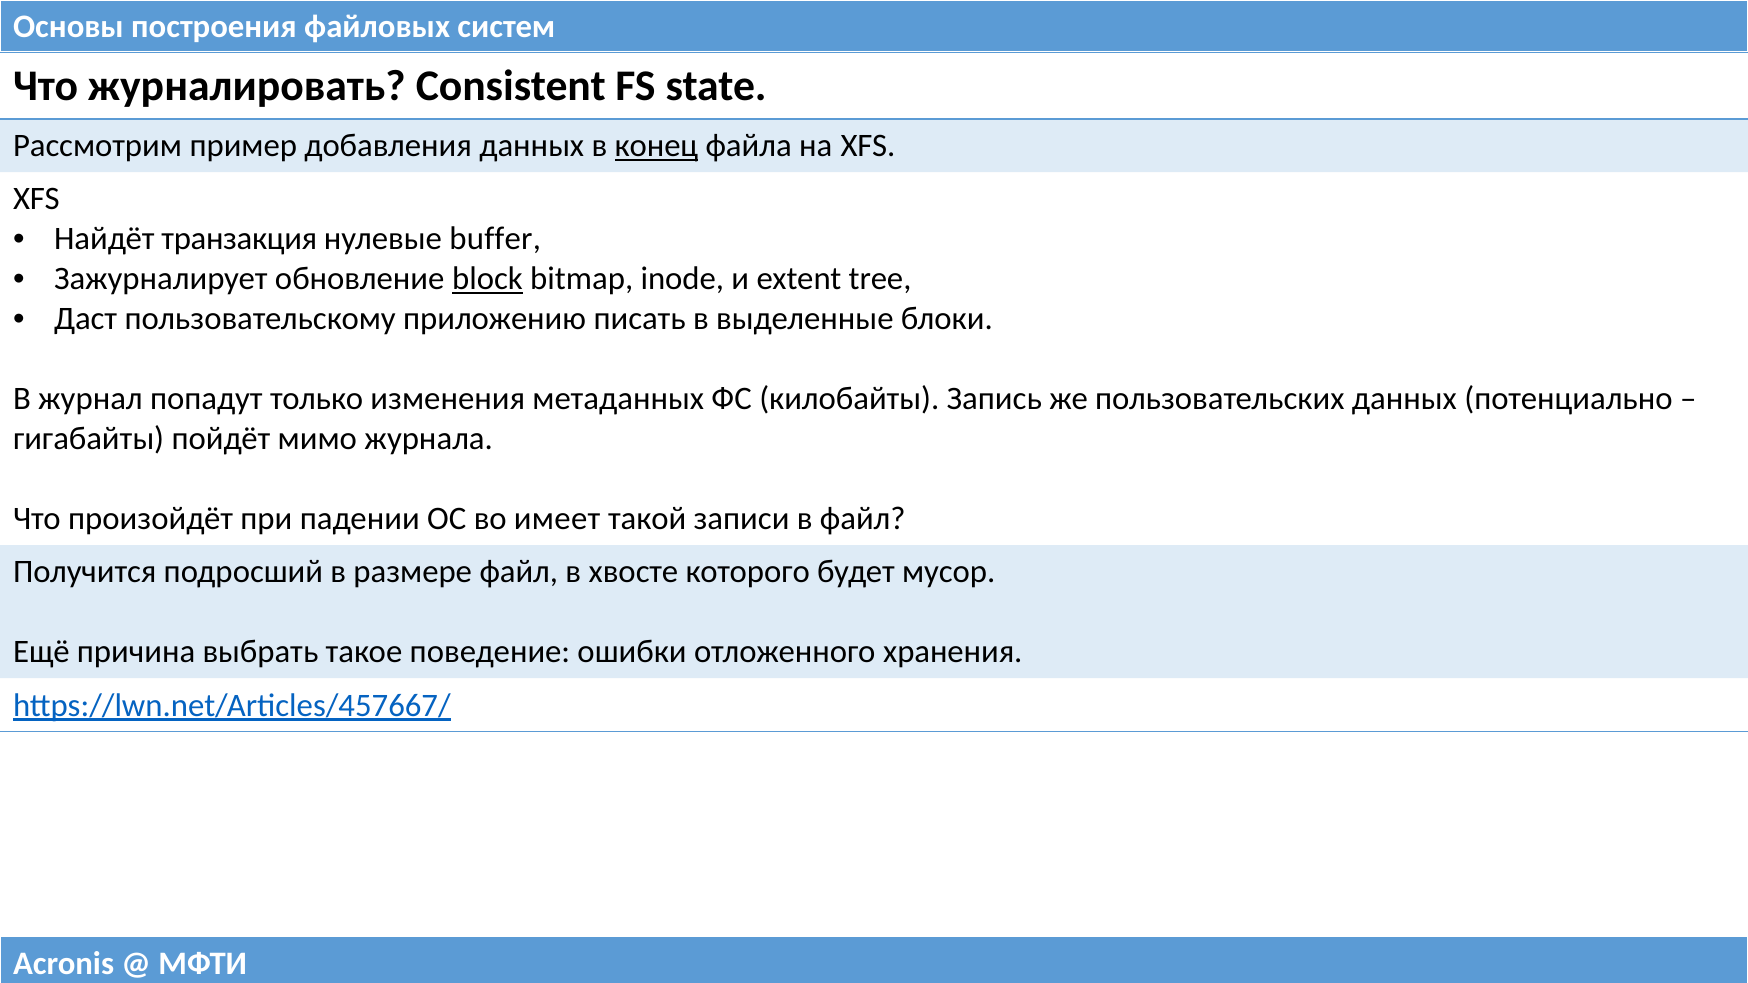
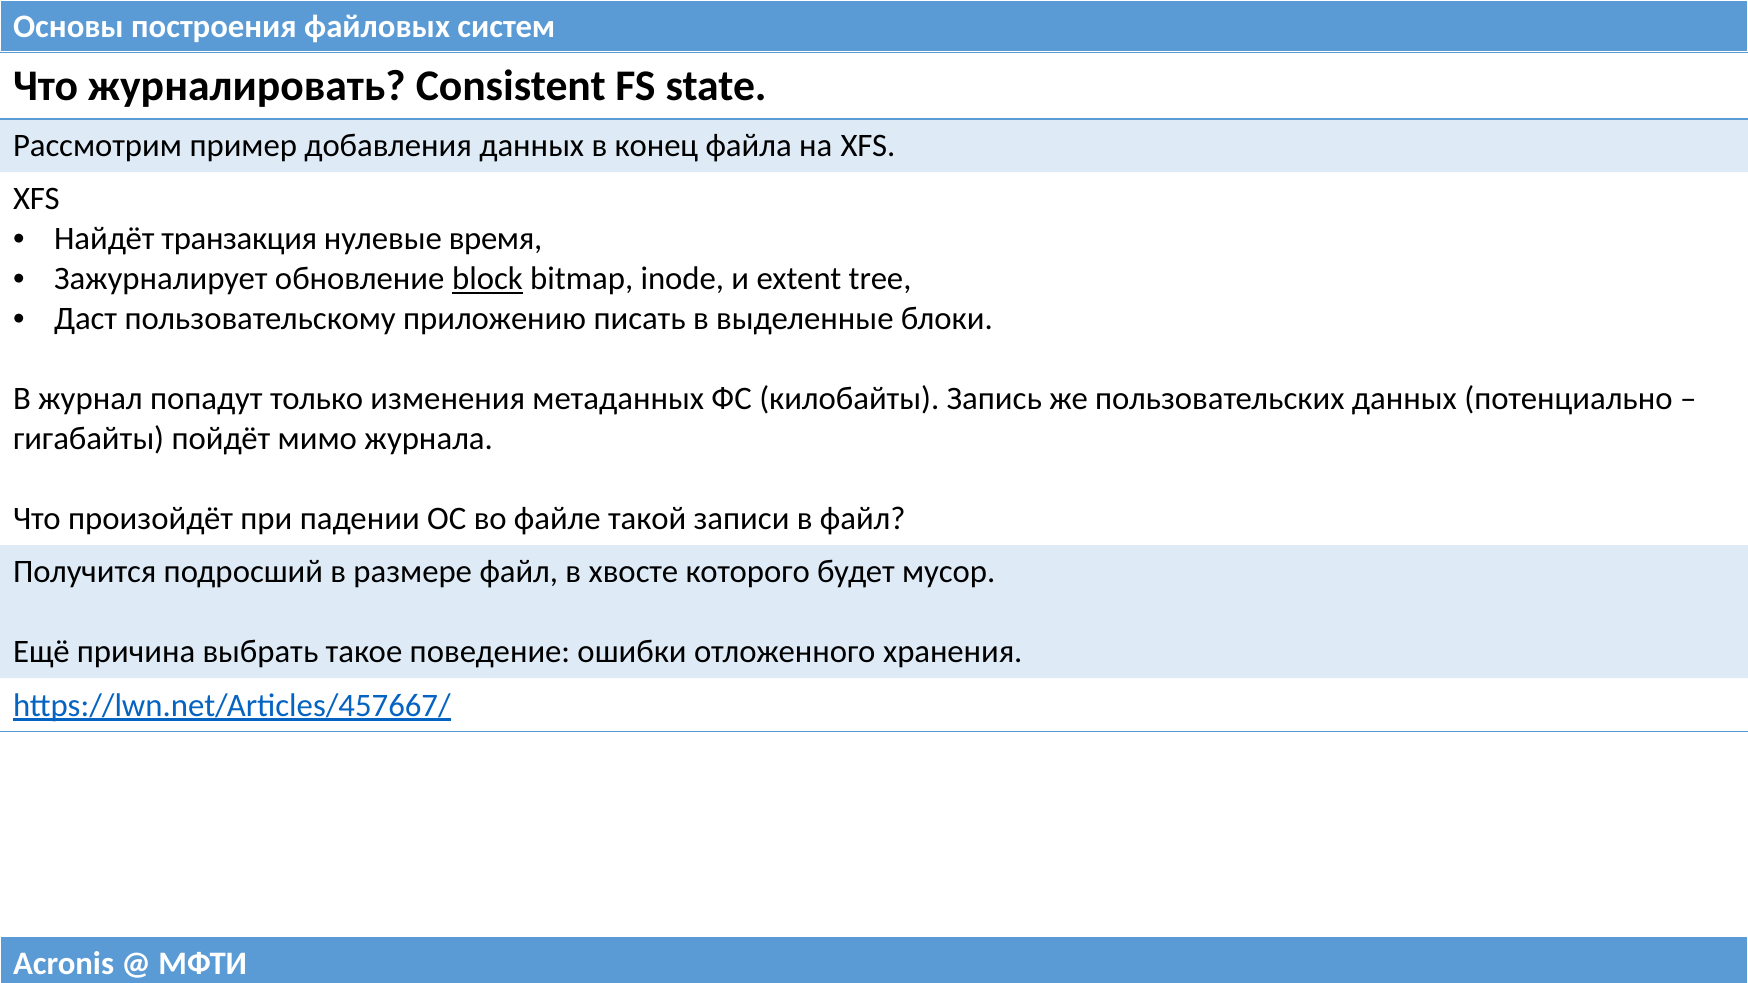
конец underline: present -> none (656, 146)
buffer: buffer -> время (495, 239)
имеет: имеет -> файле (557, 519)
